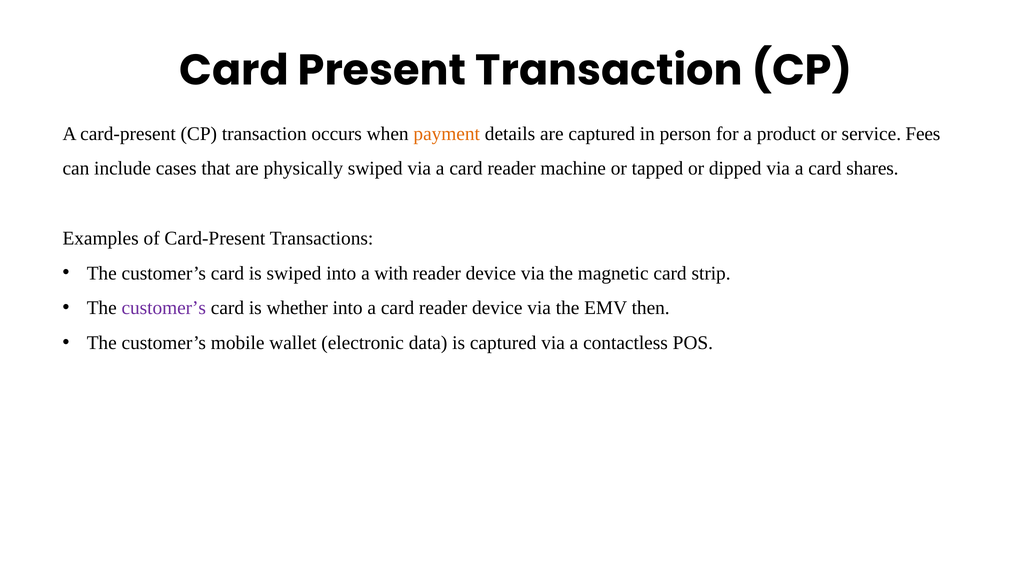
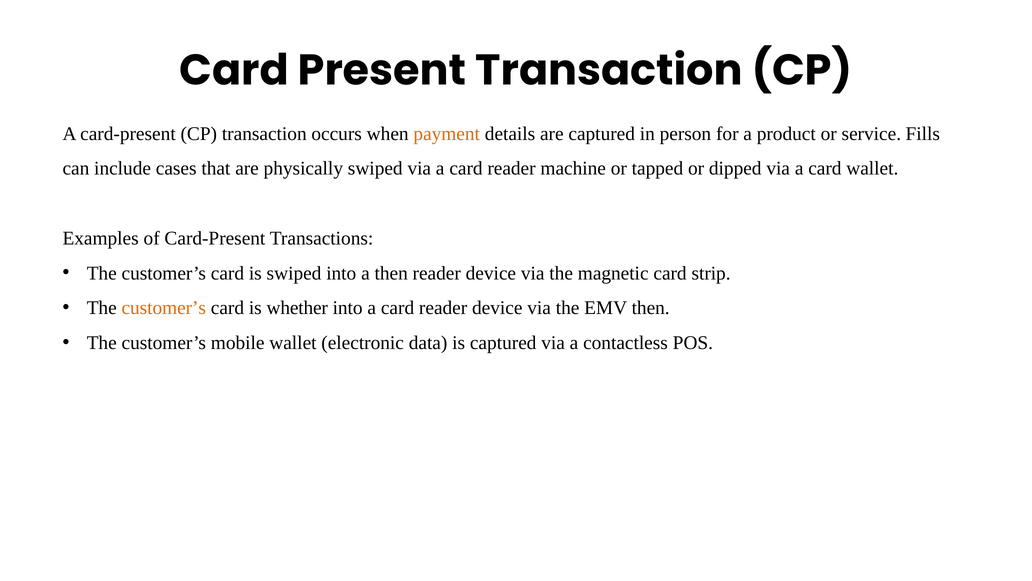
Fees: Fees -> Fills (923, 134)
card shares: shares -> wallet (872, 168)
a with: with -> then (391, 273)
customer’s colour: purple -> orange (164, 308)
